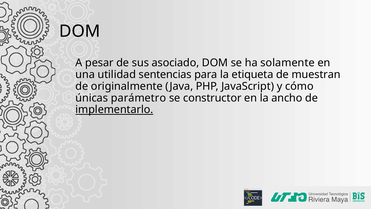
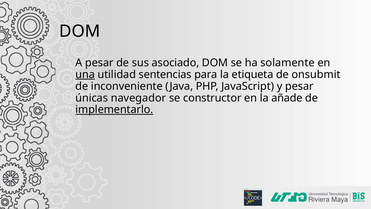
una underline: none -> present (85, 74)
muestran: muestran -> onsubmit (316, 74)
originalmente: originalmente -> inconveniente (127, 86)
y cómo: cómo -> pesar (299, 86)
parámetro: parámetro -> navegador (138, 98)
ancho: ancho -> añade (287, 98)
